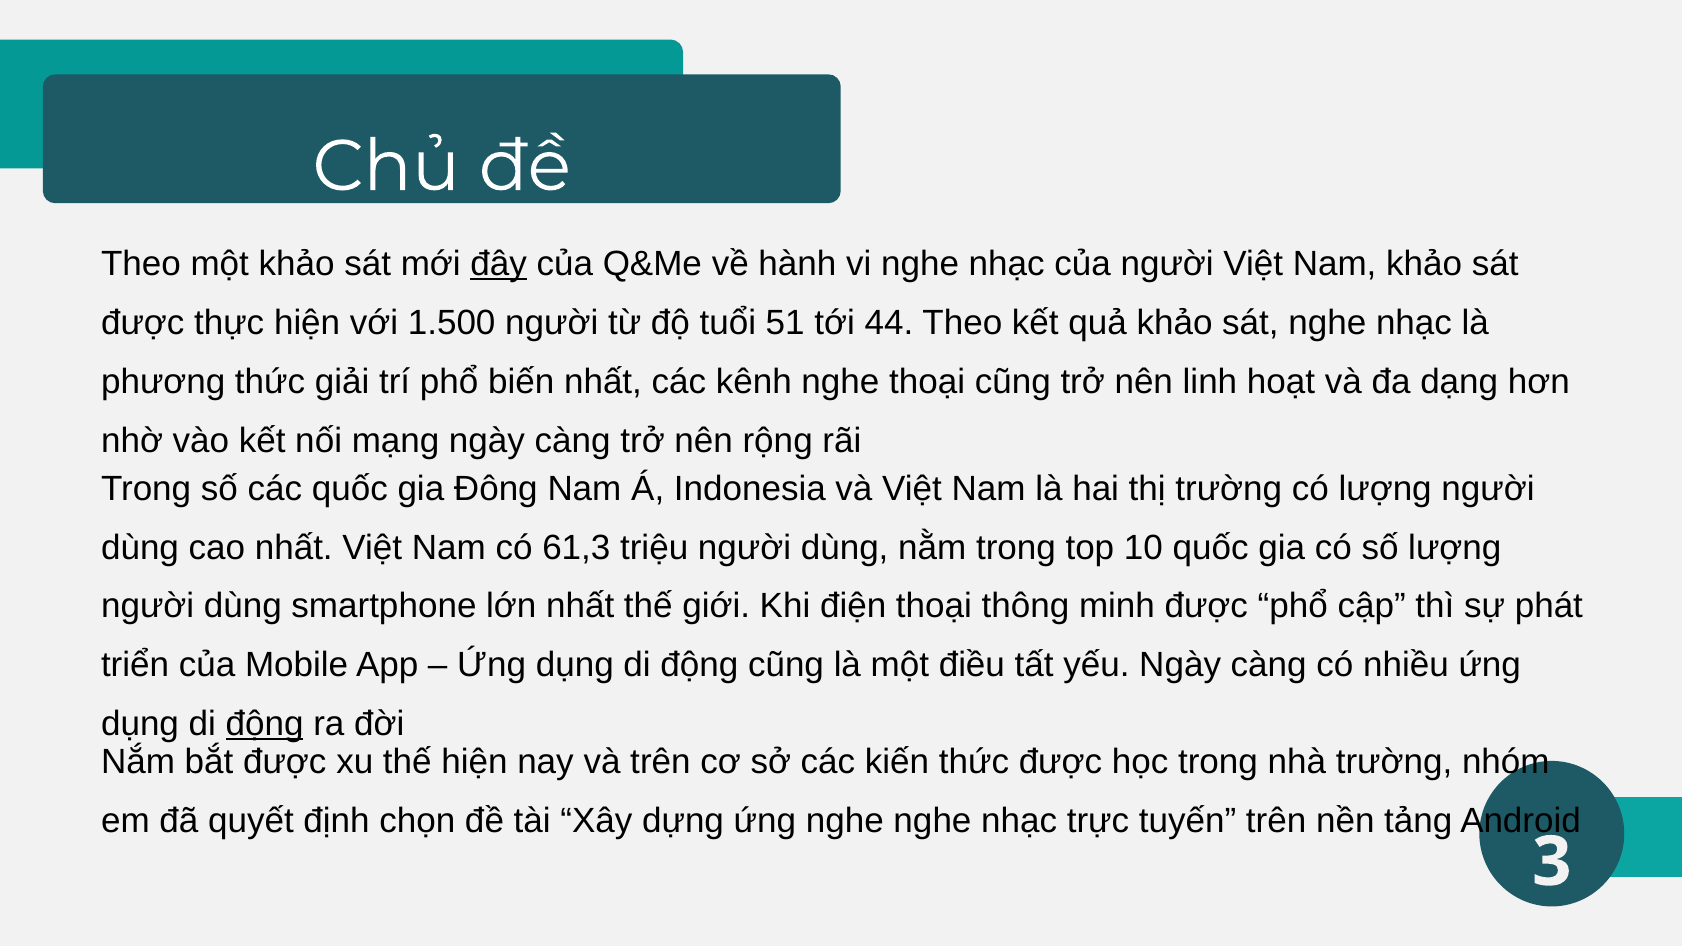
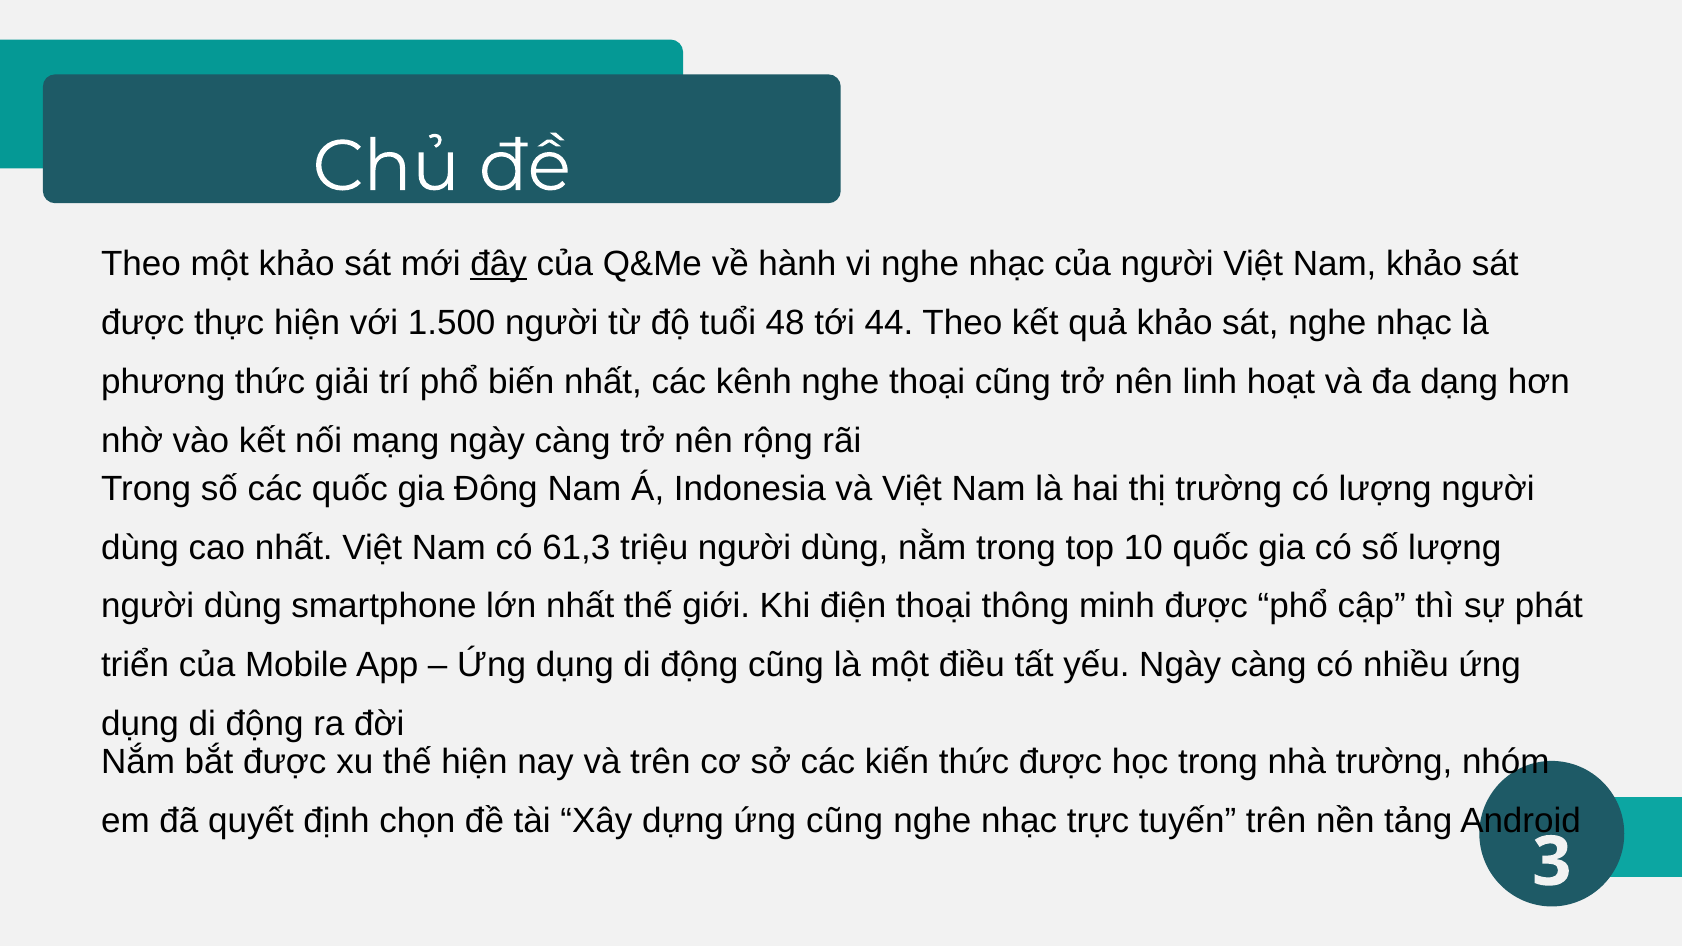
51: 51 -> 48 (785, 323)
động underline: present -> none (265, 724)
ứng nghe: nghe -> cũng (845, 821)
